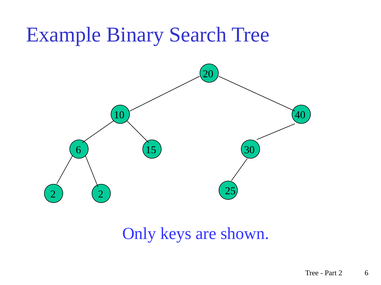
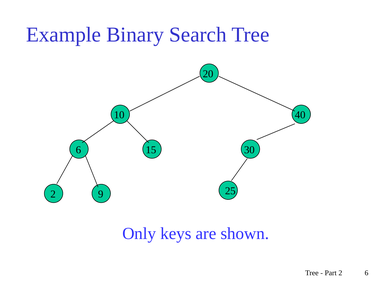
2 2: 2 -> 9 (101, 195)
